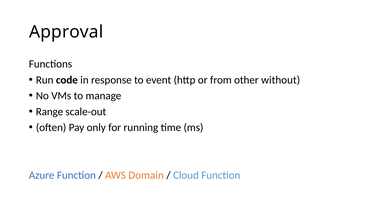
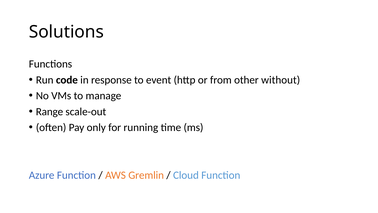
Approval: Approval -> Solutions (66, 32)
Domain: Domain -> Gremlin (146, 175)
